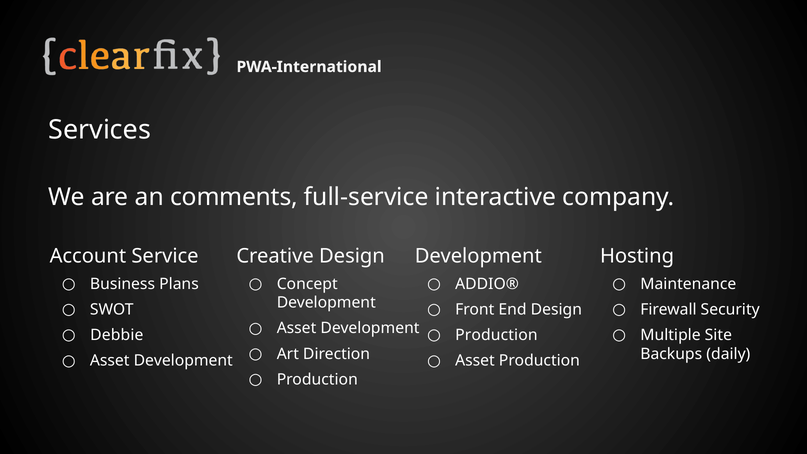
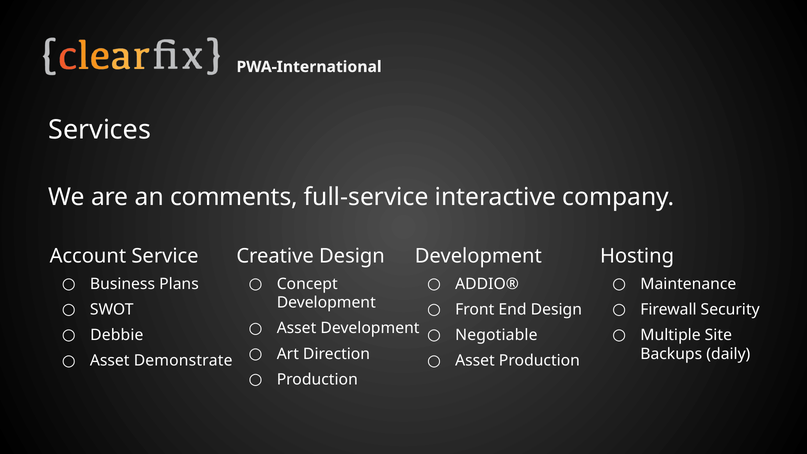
Production: Production -> Negotiable (496, 335)
Development: Development -> Demonstrate (183, 361)
